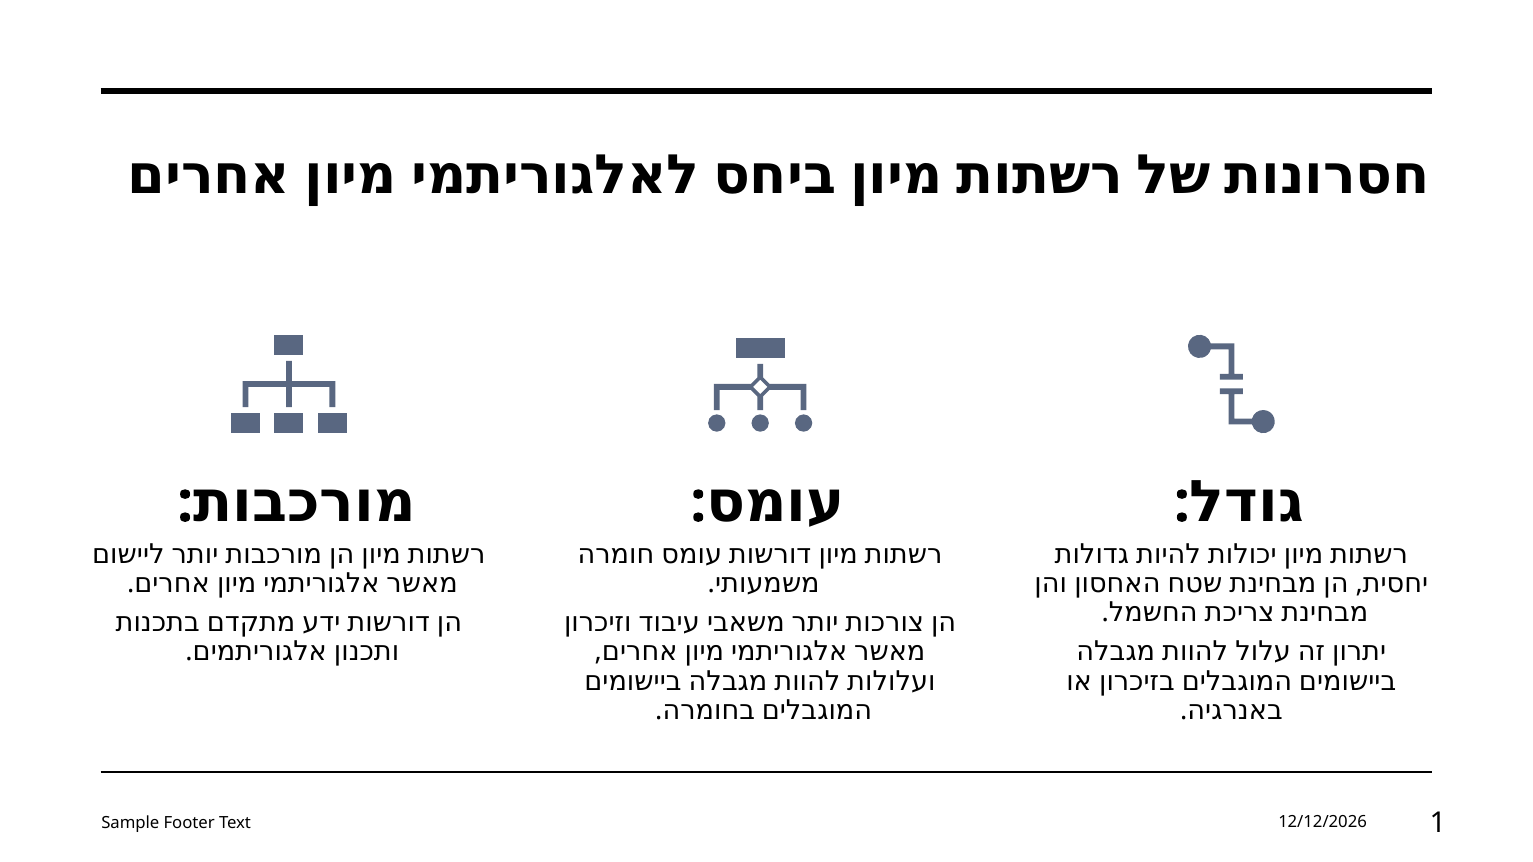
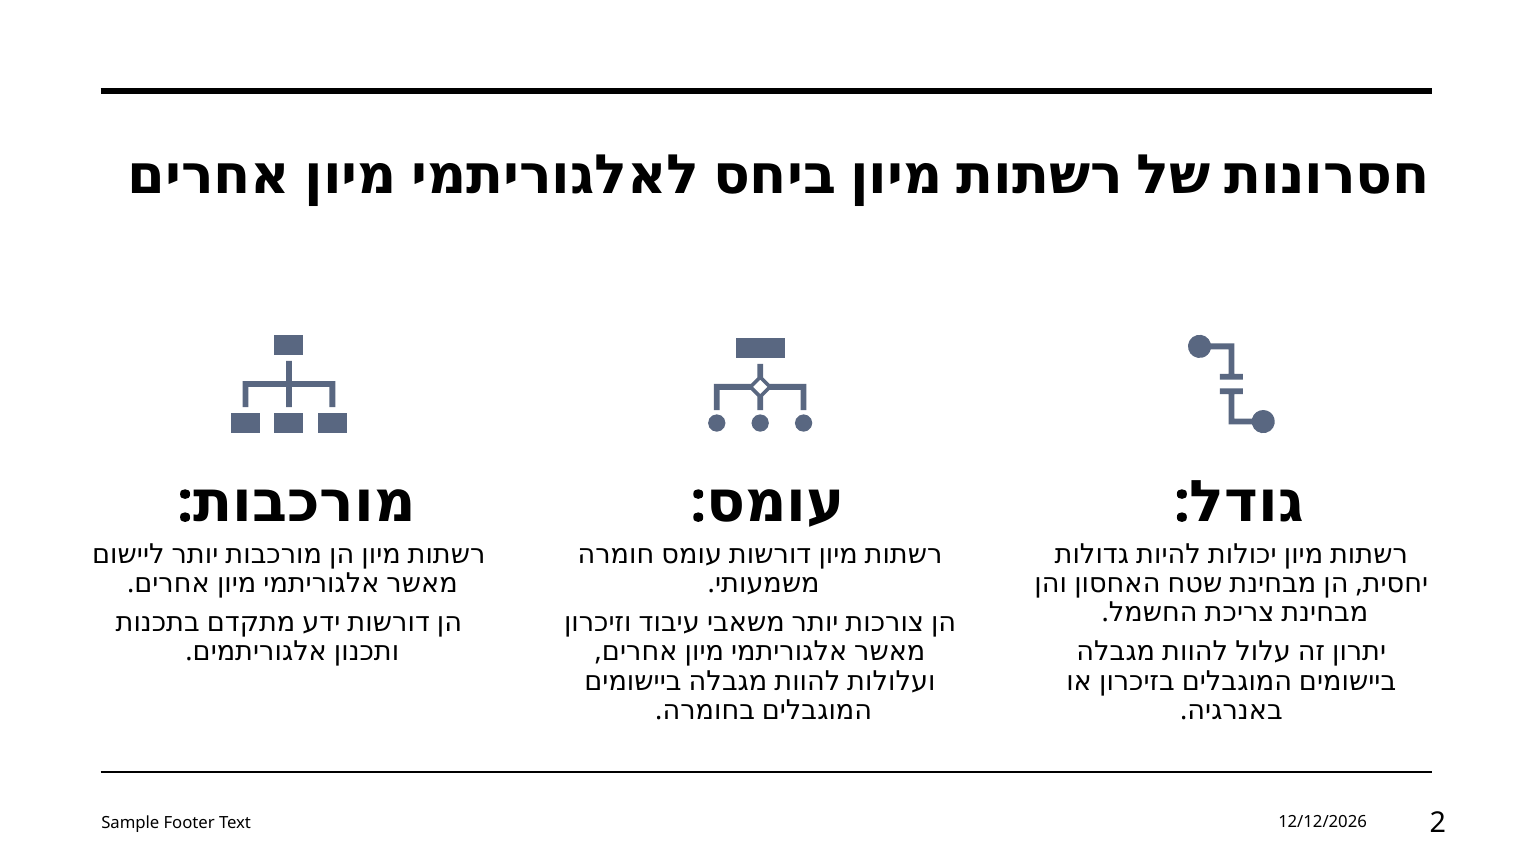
1: 1 -> 2 (1438, 824)
